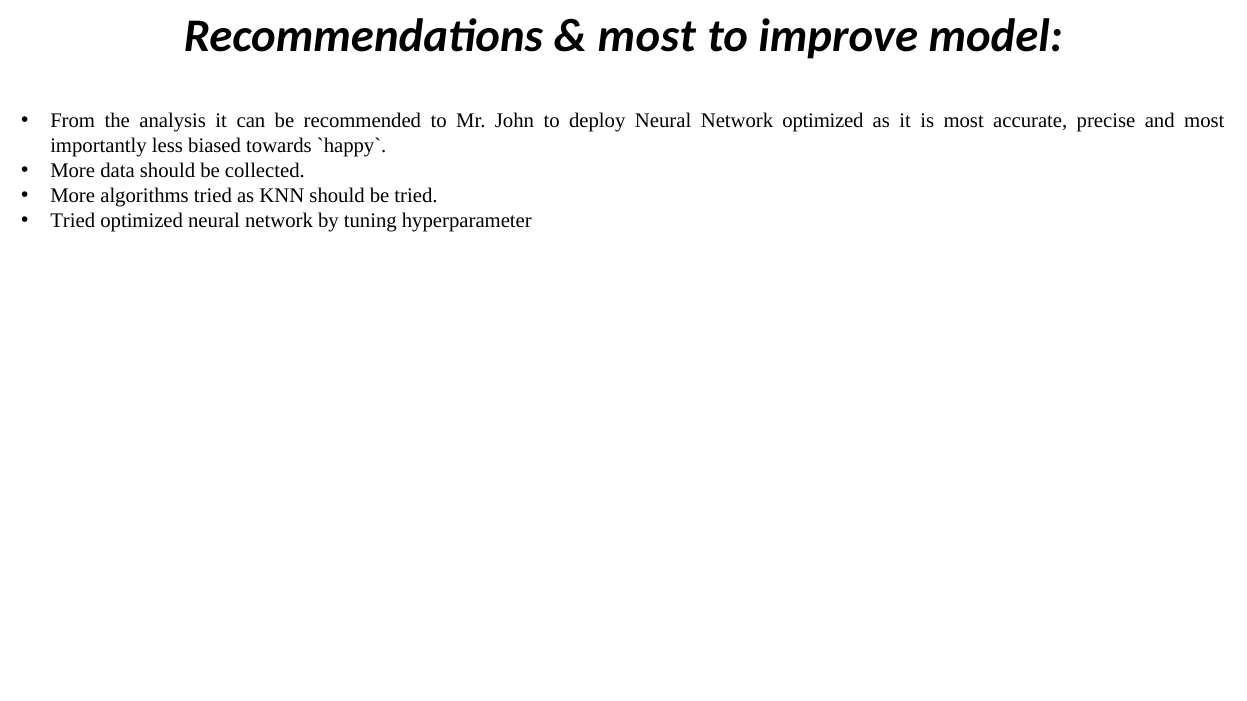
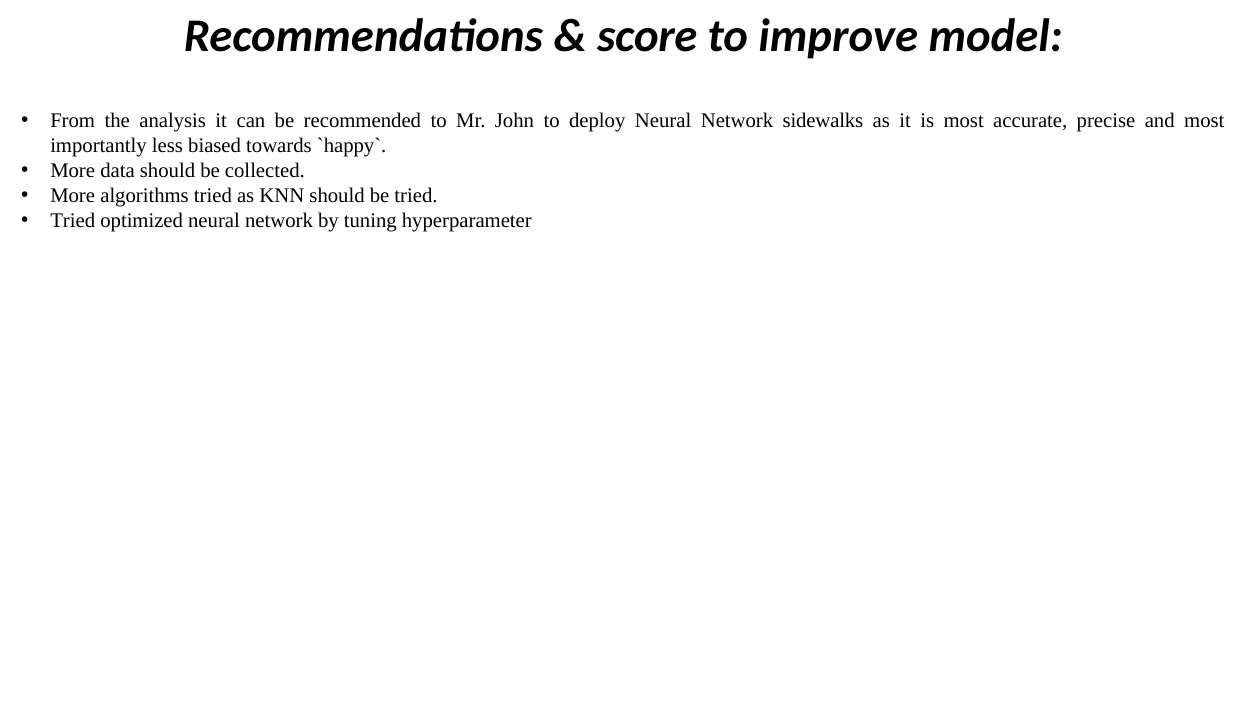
most: most -> score (647, 36)
Network optimized: optimized -> sidewalks (823, 121)
